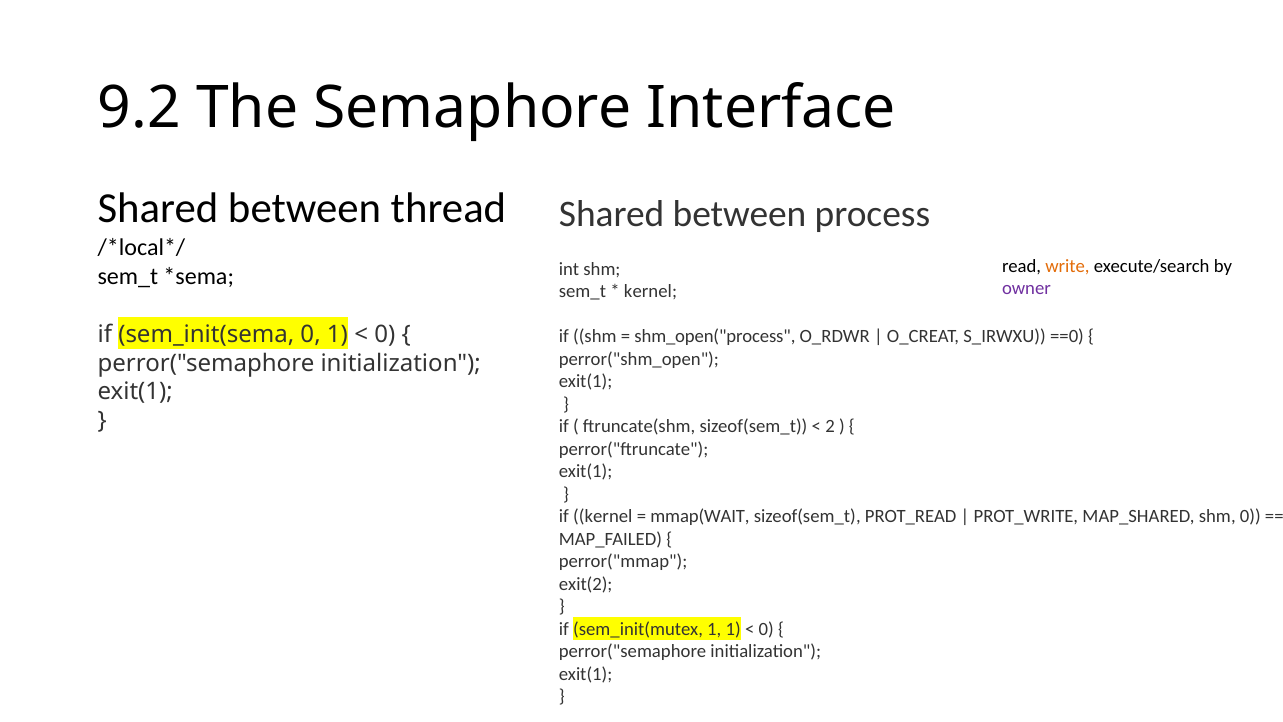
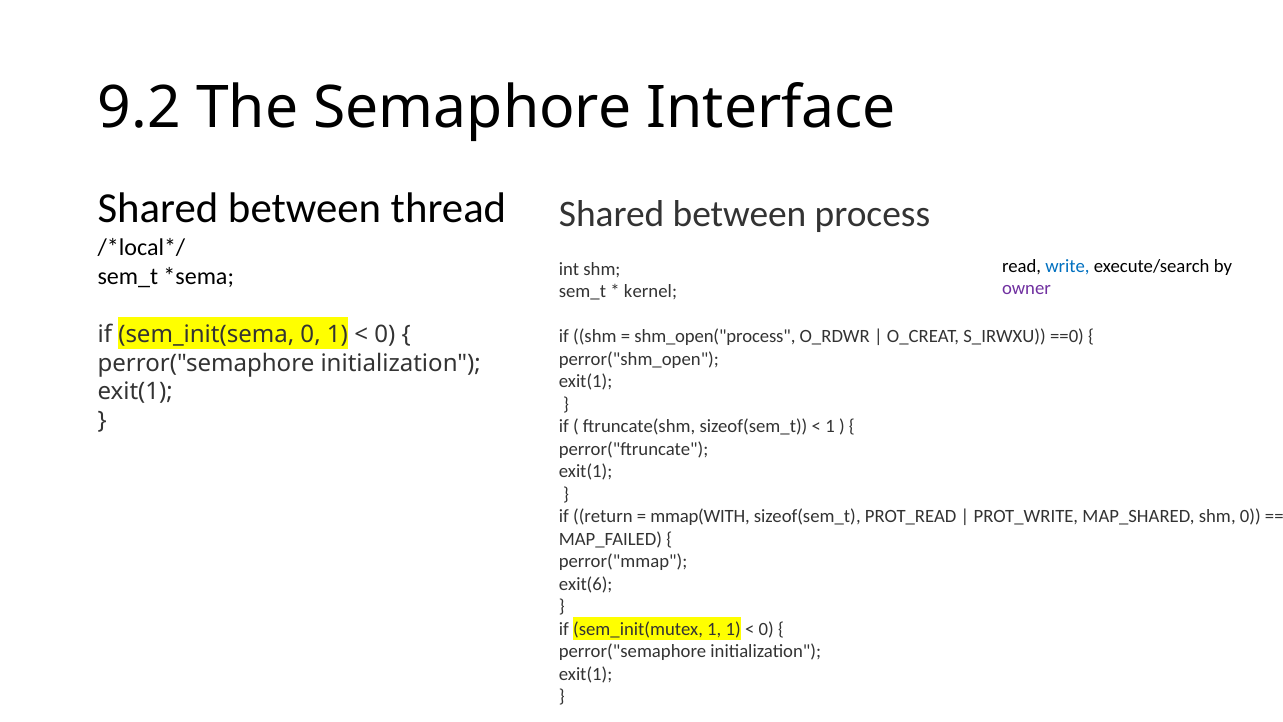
write colour: orange -> blue (1067, 266)
2: 2 -> 1 (830, 426)
if kernel: kernel -> return (603, 516)
mmap(WAIT: mmap(WAIT -> mmap(WITH (700, 516)
exit(2: exit(2 -> exit(6 (586, 584)
